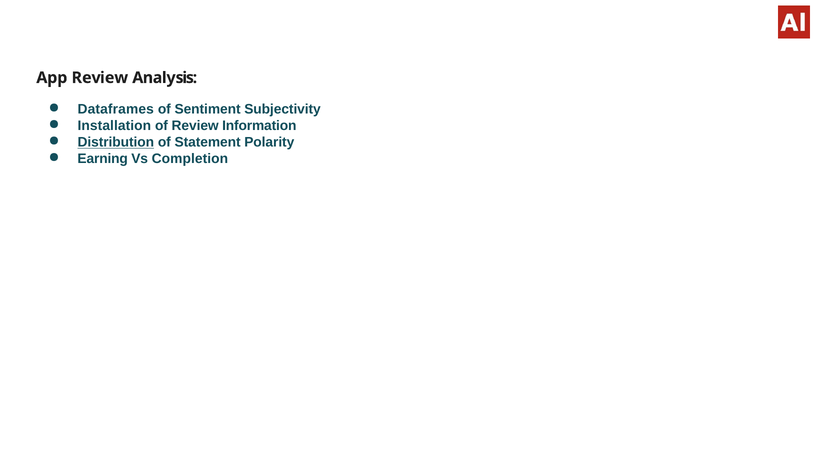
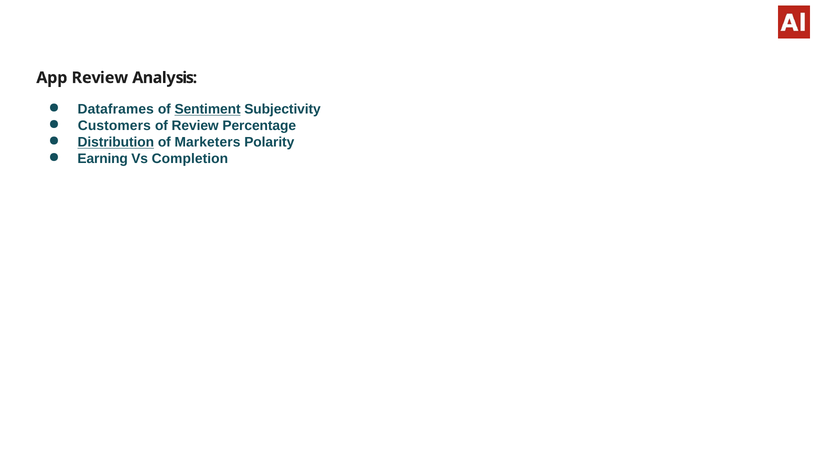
Sentiment underline: none -> present (208, 109)
Installation: Installation -> Customers (114, 126)
Information: Information -> Percentage (259, 126)
Statement: Statement -> Marketers (207, 142)
